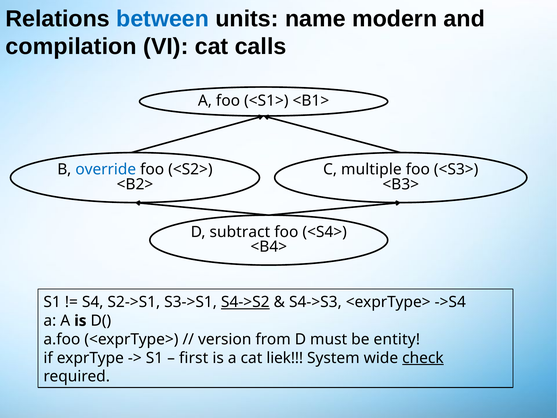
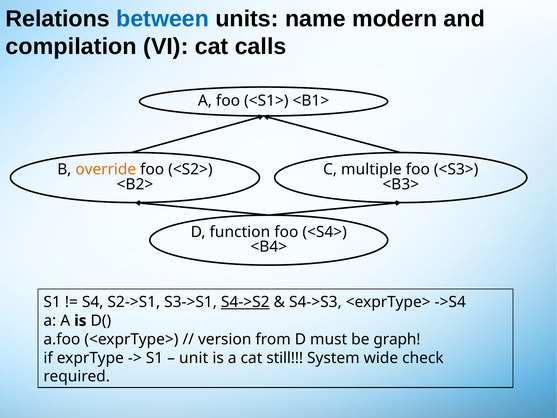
override colour: blue -> orange (106, 169)
subtract: subtract -> function (240, 232)
entity: entity -> graph (397, 339)
first: first -> unit (194, 358)
liek: liek -> still (285, 358)
check underline: present -> none (423, 358)
